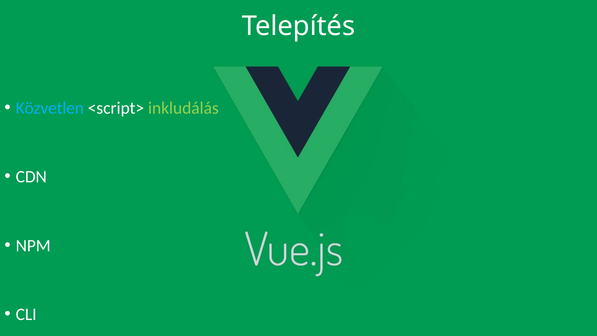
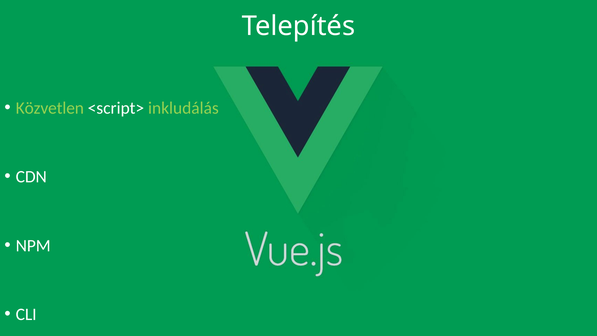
Közvetlen colour: light blue -> light green (50, 108)
